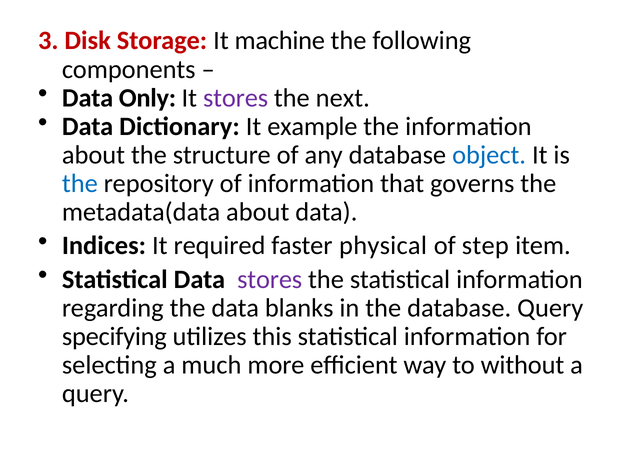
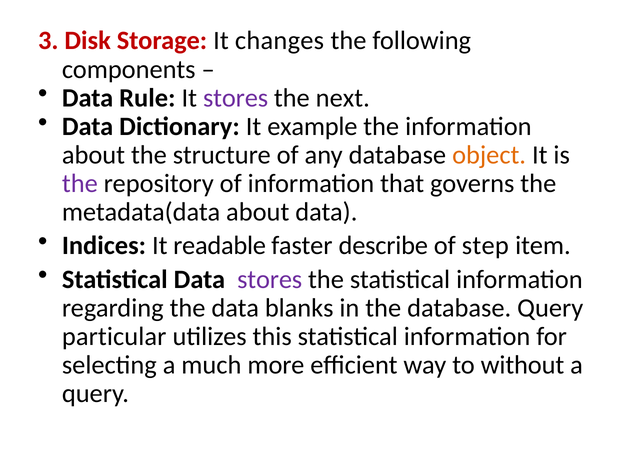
machine: machine -> changes (280, 41)
Only: Only -> Rule (147, 98)
object colour: blue -> orange (489, 155)
the colour: blue -> purple (80, 184)
required: required -> readable (220, 246)
physical: physical -> describe (383, 246)
specifying: specifying -> particular (114, 337)
